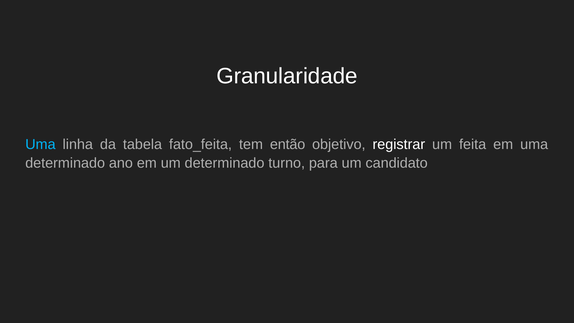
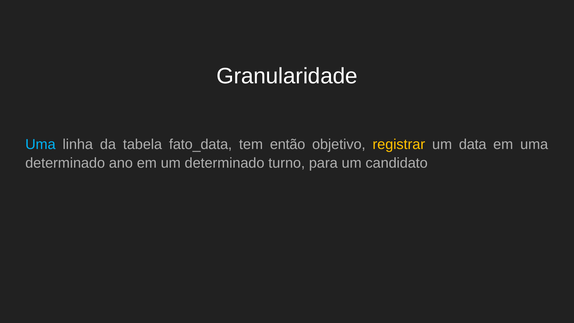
fato_feita: fato_feita -> fato_data (201, 144)
registrar colour: white -> yellow (399, 144)
feita: feita -> data (473, 144)
